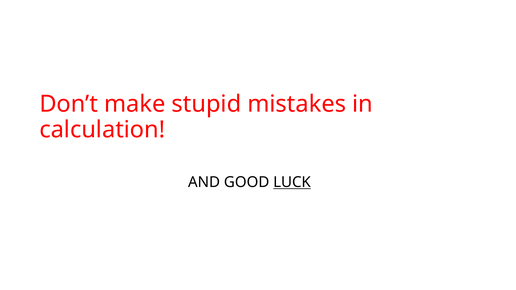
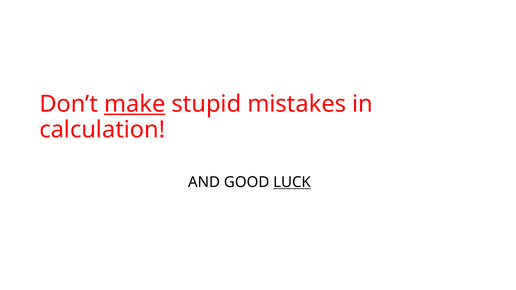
make underline: none -> present (135, 104)
